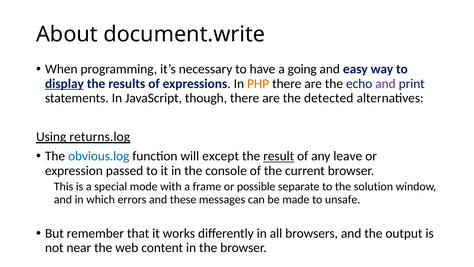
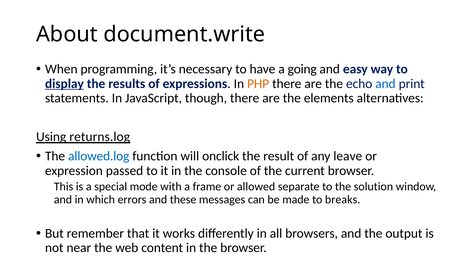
and colour: purple -> blue (385, 83)
detected: detected -> elements (329, 98)
obvious.log: obvious.log -> allowed.log (99, 156)
except: except -> onclick (221, 156)
result underline: present -> none (279, 156)
possible: possible -> allowed (256, 186)
unsafe: unsafe -> breaks (343, 199)
